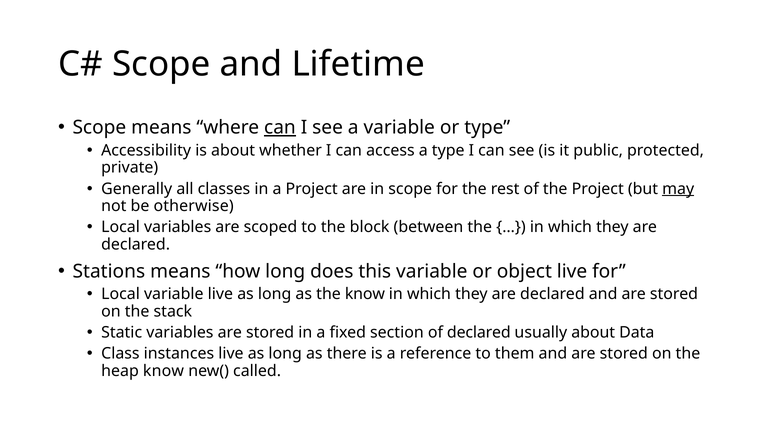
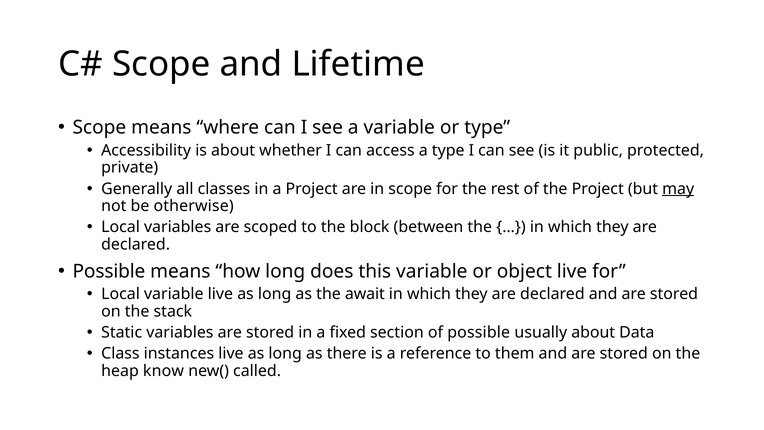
can underline: present -> none (280, 127)
Stations: Stations -> Possible (109, 271)
the know: know -> await (365, 294)
of declared: declared -> possible (479, 332)
